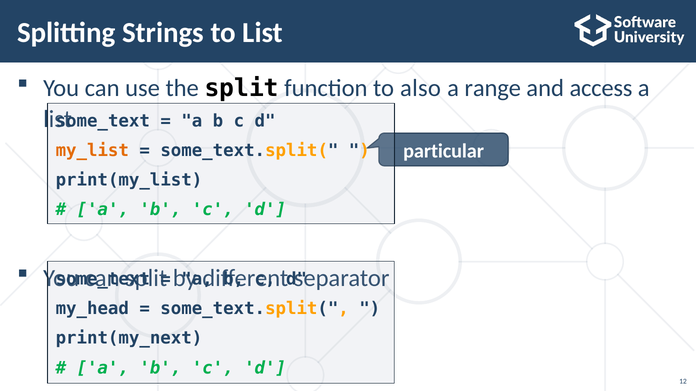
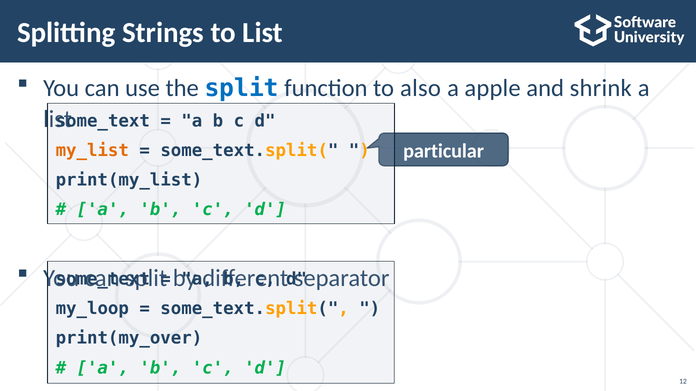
split colour: black -> blue (242, 88)
range: range -> apple (493, 88)
access: access -> shrink (601, 88)
my_head: my_head -> my_loop (92, 309)
print(my_next: print(my_next -> print(my_over (129, 339)
